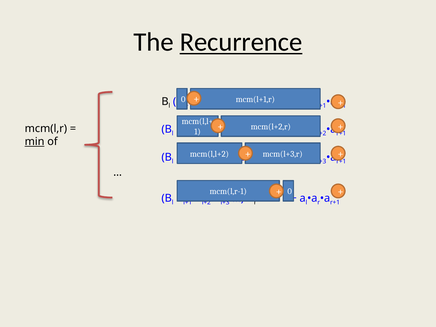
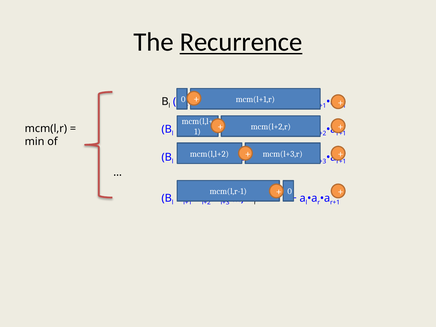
min underline: present -> none (35, 142)
